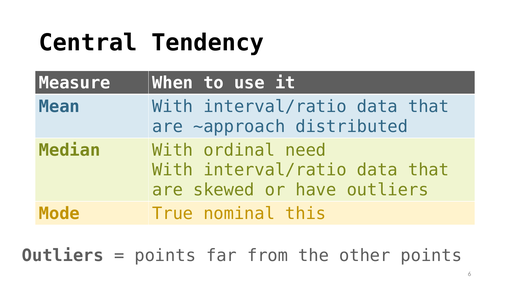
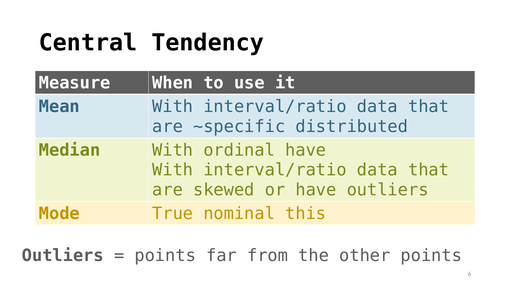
~approach: ~approach -> ~specific (239, 126)
ordinal need: need -> have (306, 150)
